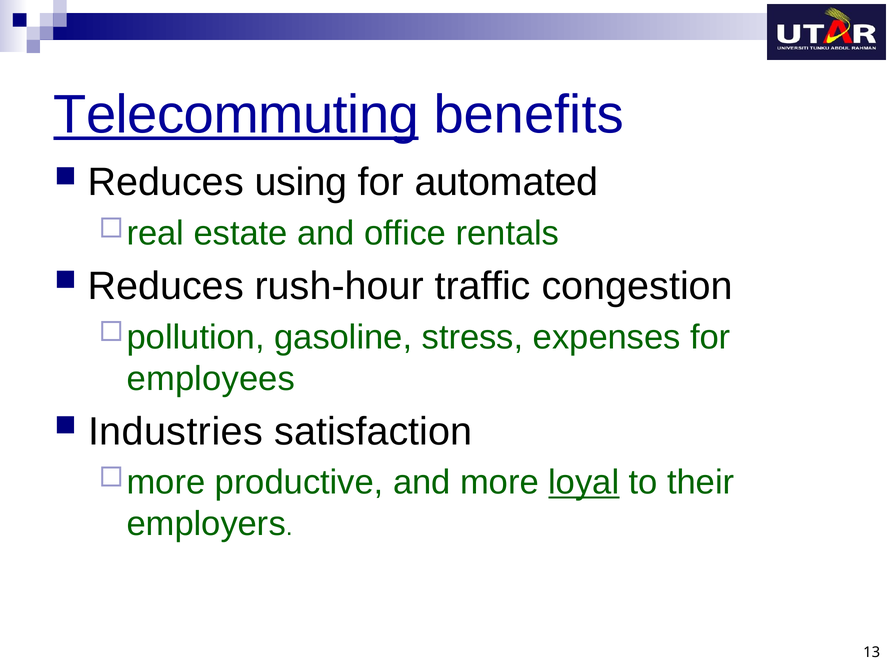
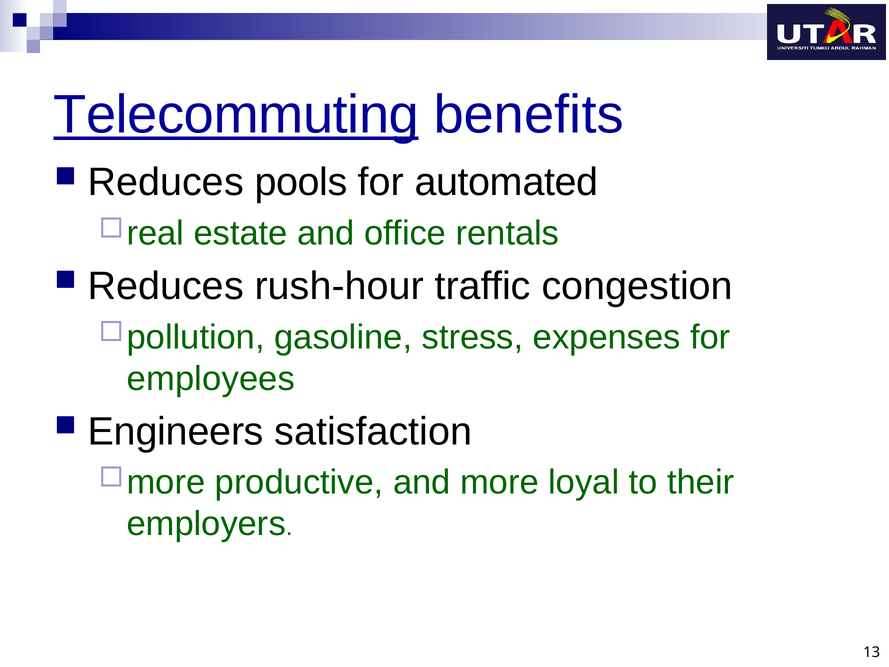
using: using -> pools (301, 182)
Industries: Industries -> Engineers (176, 431)
loyal underline: present -> none (584, 482)
